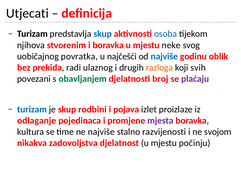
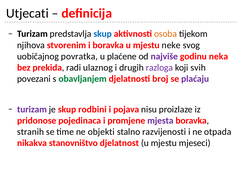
osoba colour: blue -> orange (165, 34)
najčešći: najčešći -> plaćene (122, 56)
najviše colour: blue -> purple (164, 56)
oblik: oblik -> neka (218, 56)
razloga colour: orange -> purple (159, 67)
turizam colour: blue -> purple (32, 109)
izlet: izlet -> nisu (149, 109)
odlaganje: odlaganje -> pridonose (37, 120)
kultura: kultura -> stranih (31, 132)
ne najviše: najviše -> objekti (101, 132)
svojom: svojom -> otpada (218, 132)
zadovoljstva: zadovoljstva -> stanovništvo (73, 143)
počinju: počinju -> mjeseci (195, 143)
